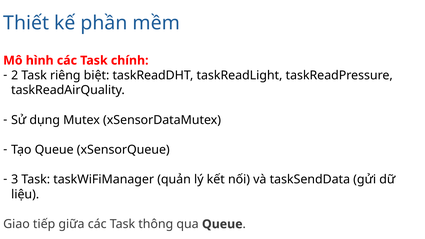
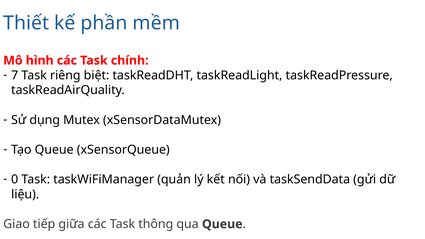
2: 2 -> 7 (15, 75)
3: 3 -> 0 (15, 180)
